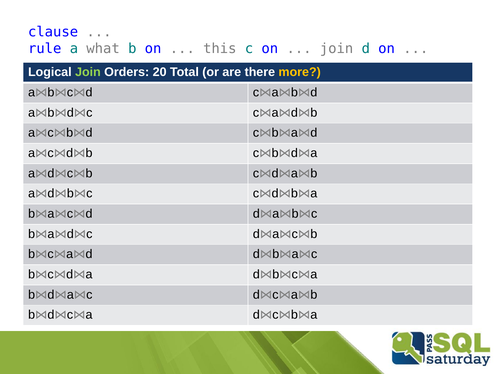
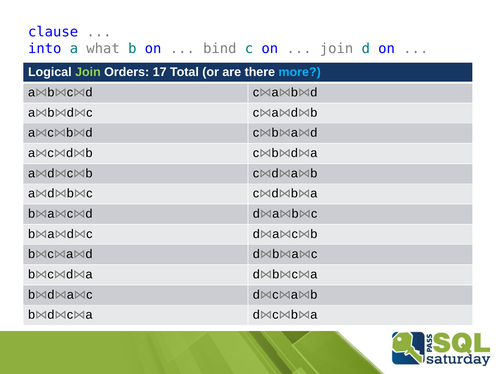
rule: rule -> into (45, 49)
this: this -> bind (220, 49)
20: 20 -> 17 (160, 72)
more colour: yellow -> light blue (300, 72)
